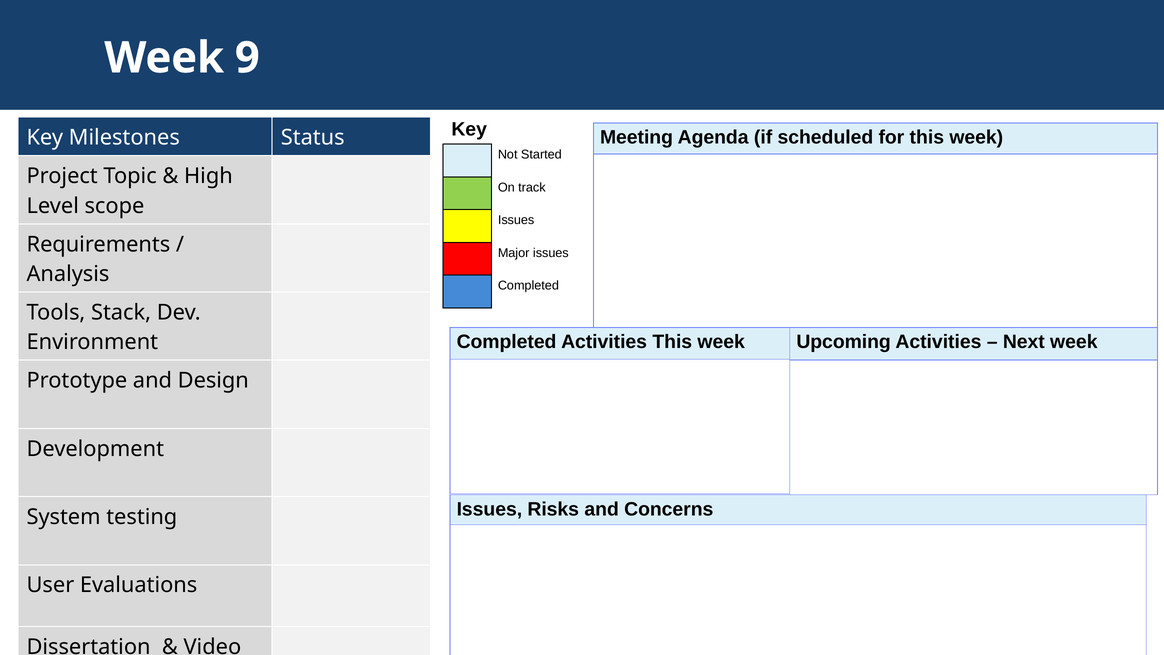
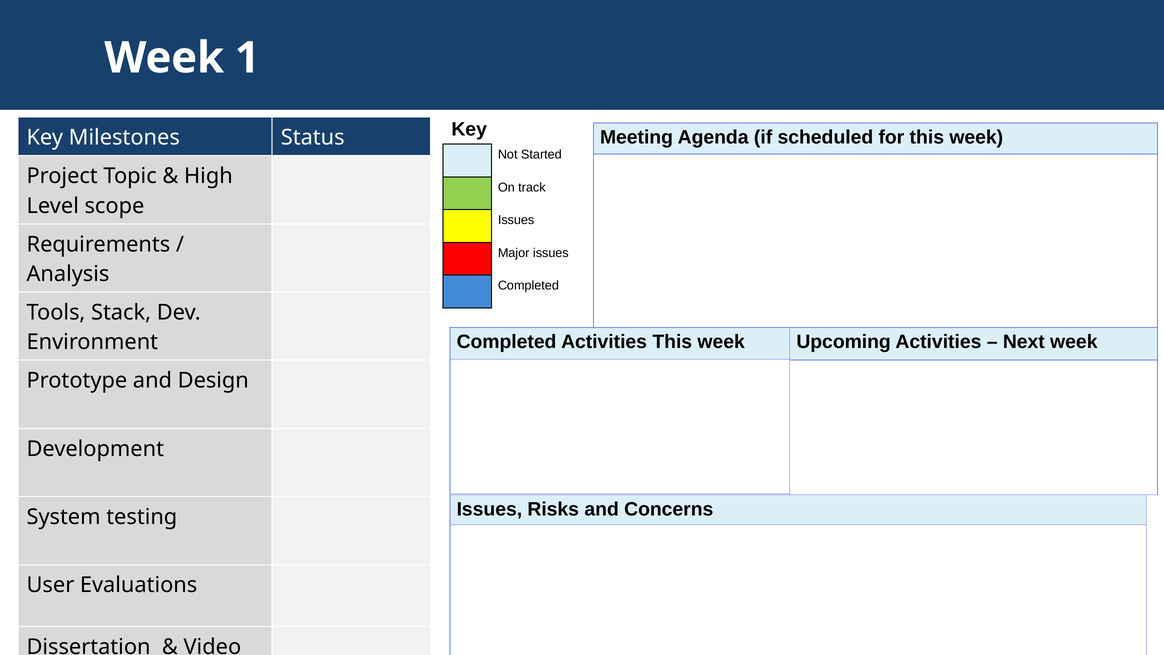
9: 9 -> 1 (247, 58)
